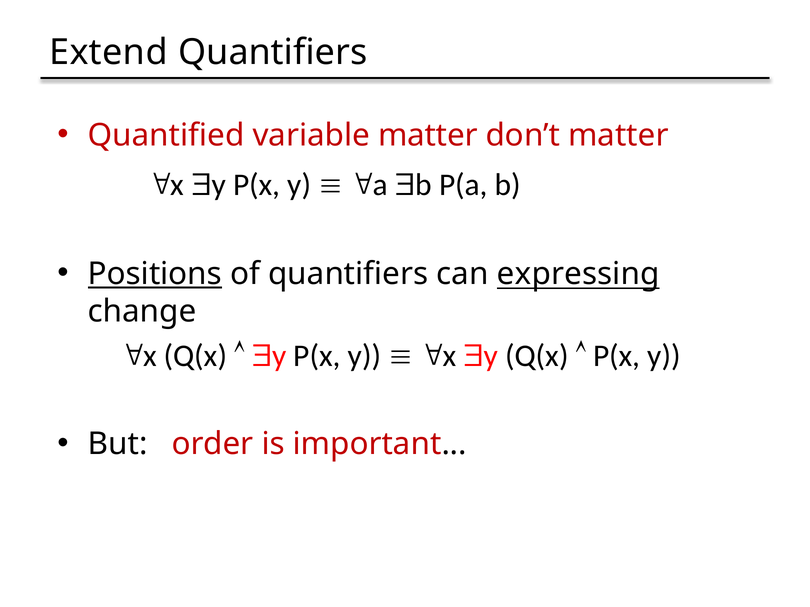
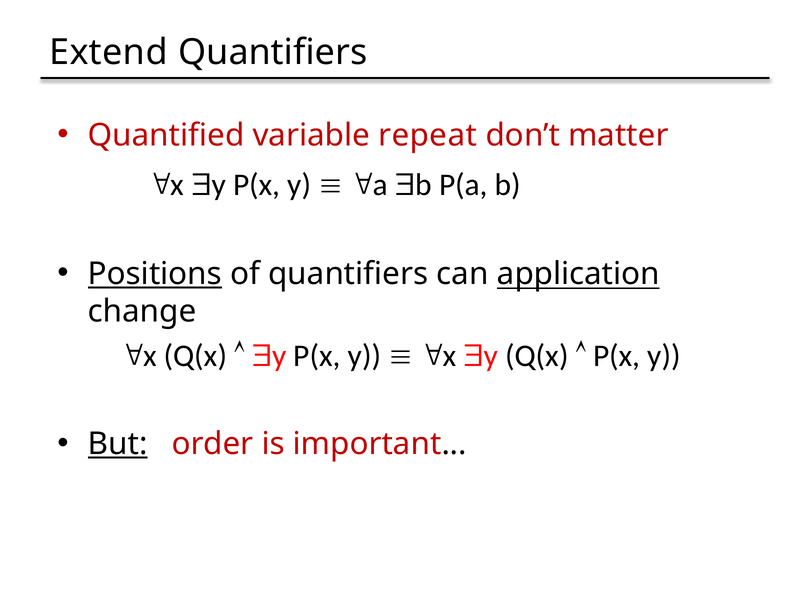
variable matter: matter -> repeat (428, 135)
expressing: expressing -> application (578, 274)
But underline: none -> present (118, 444)
